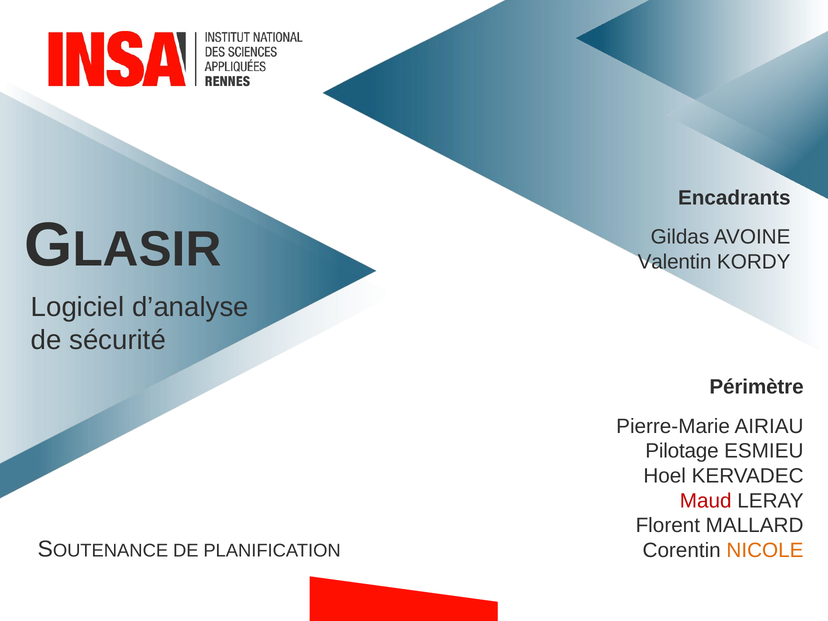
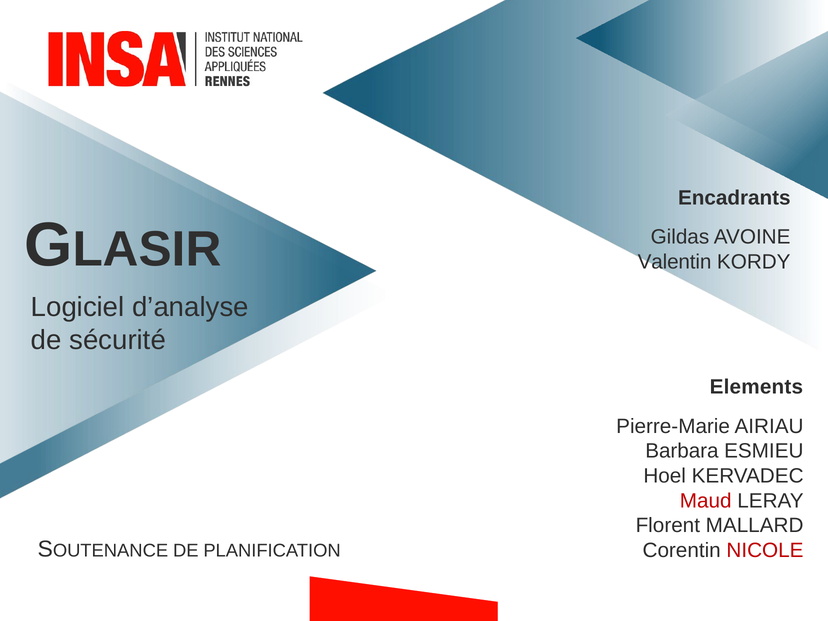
Périmètre: Périmètre -> Elements (756, 387)
Pilotage: Pilotage -> Barbara (682, 451)
NICOLE colour: orange -> red (765, 550)
